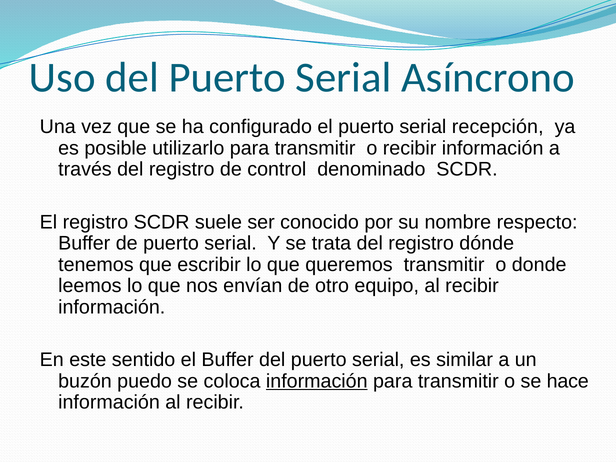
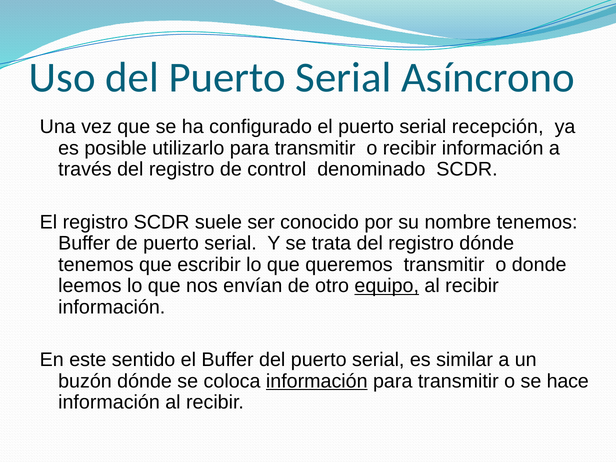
nombre respecto: respecto -> tenemos (537, 222)
equipo underline: none -> present (387, 286)
buzón puedo: puedo -> dónde (145, 381)
